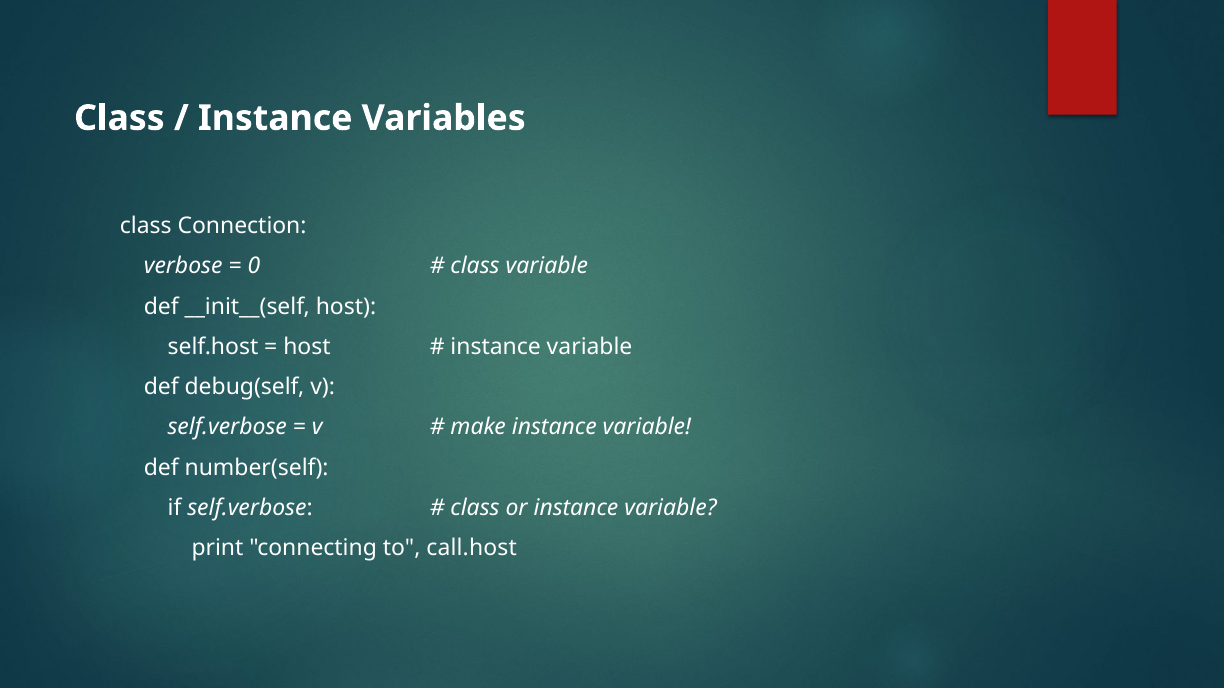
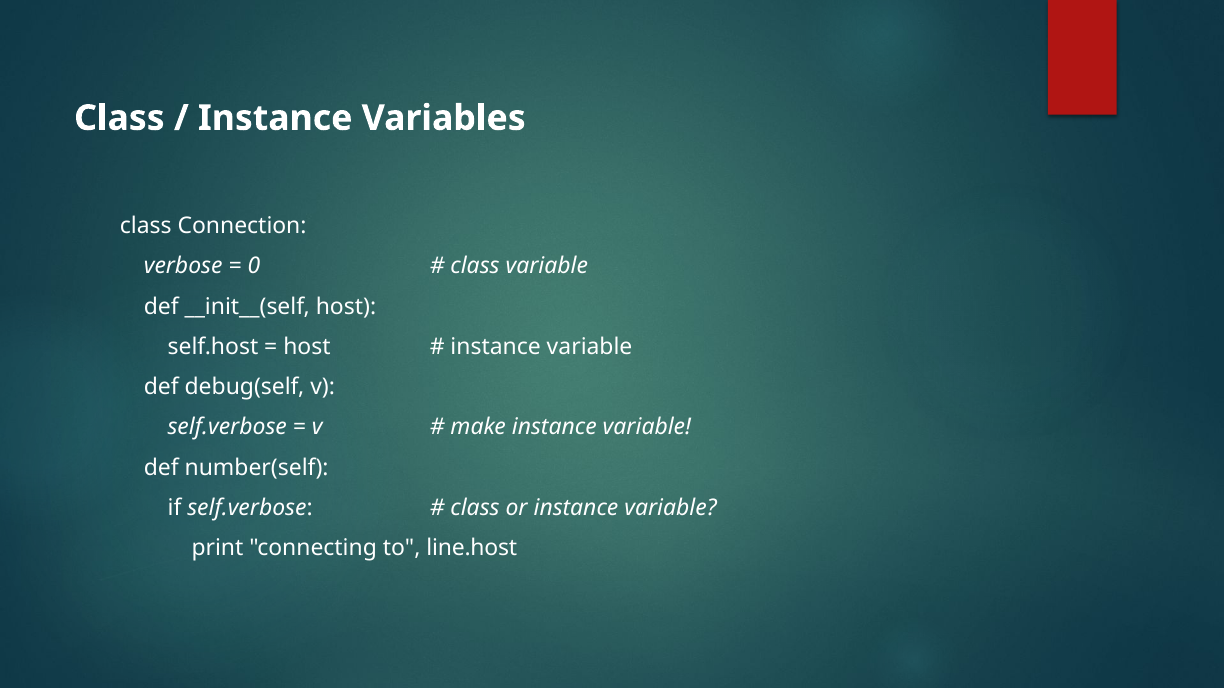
call.host: call.host -> line.host (472, 548)
